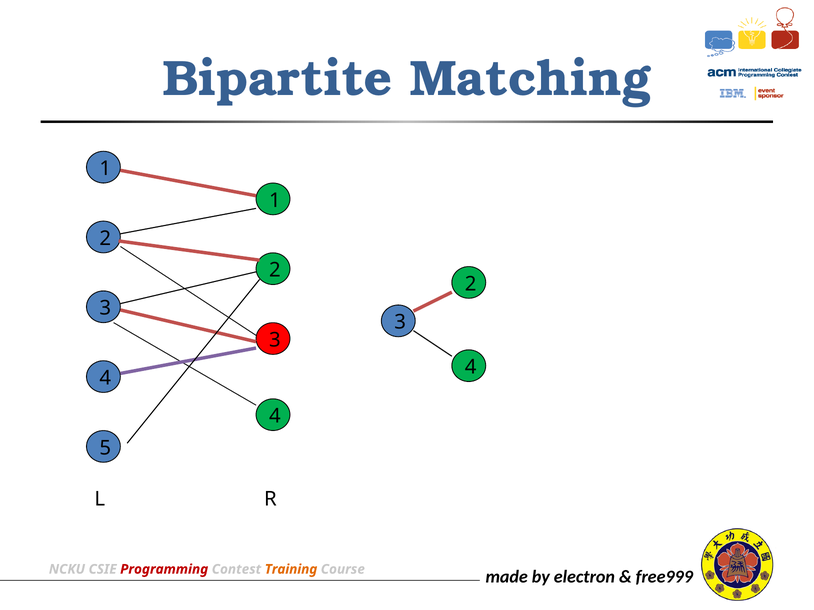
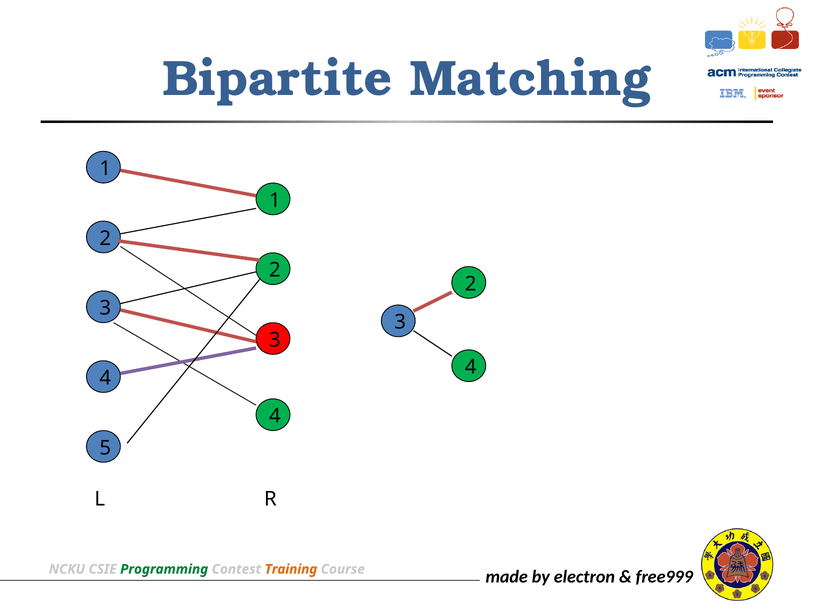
Programming colour: red -> green (164, 570)
